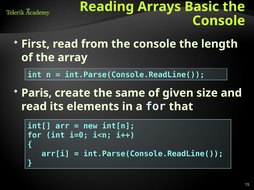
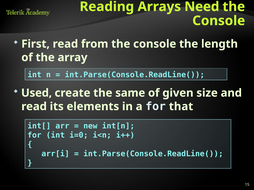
Basic: Basic -> Need (202, 7)
Paris: Paris -> Used (37, 93)
